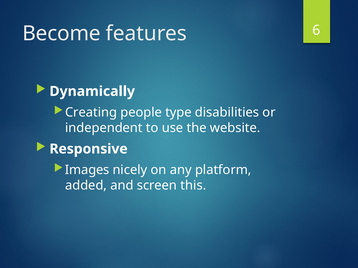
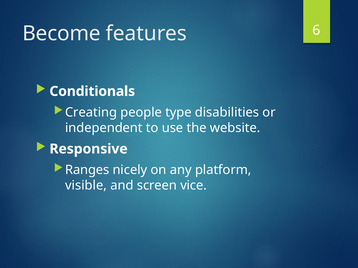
Dynamically: Dynamically -> Conditionals (92, 91)
Images: Images -> Ranges (87, 170)
added: added -> visible (86, 186)
this: this -> vice (193, 186)
